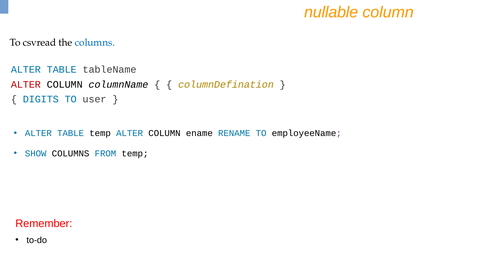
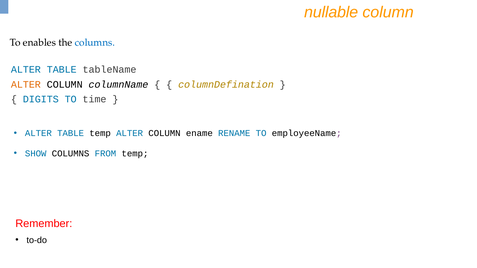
csvread: csvread -> enables (39, 43)
ALTER colour: red -> orange (26, 85)
user: user -> time (95, 99)
